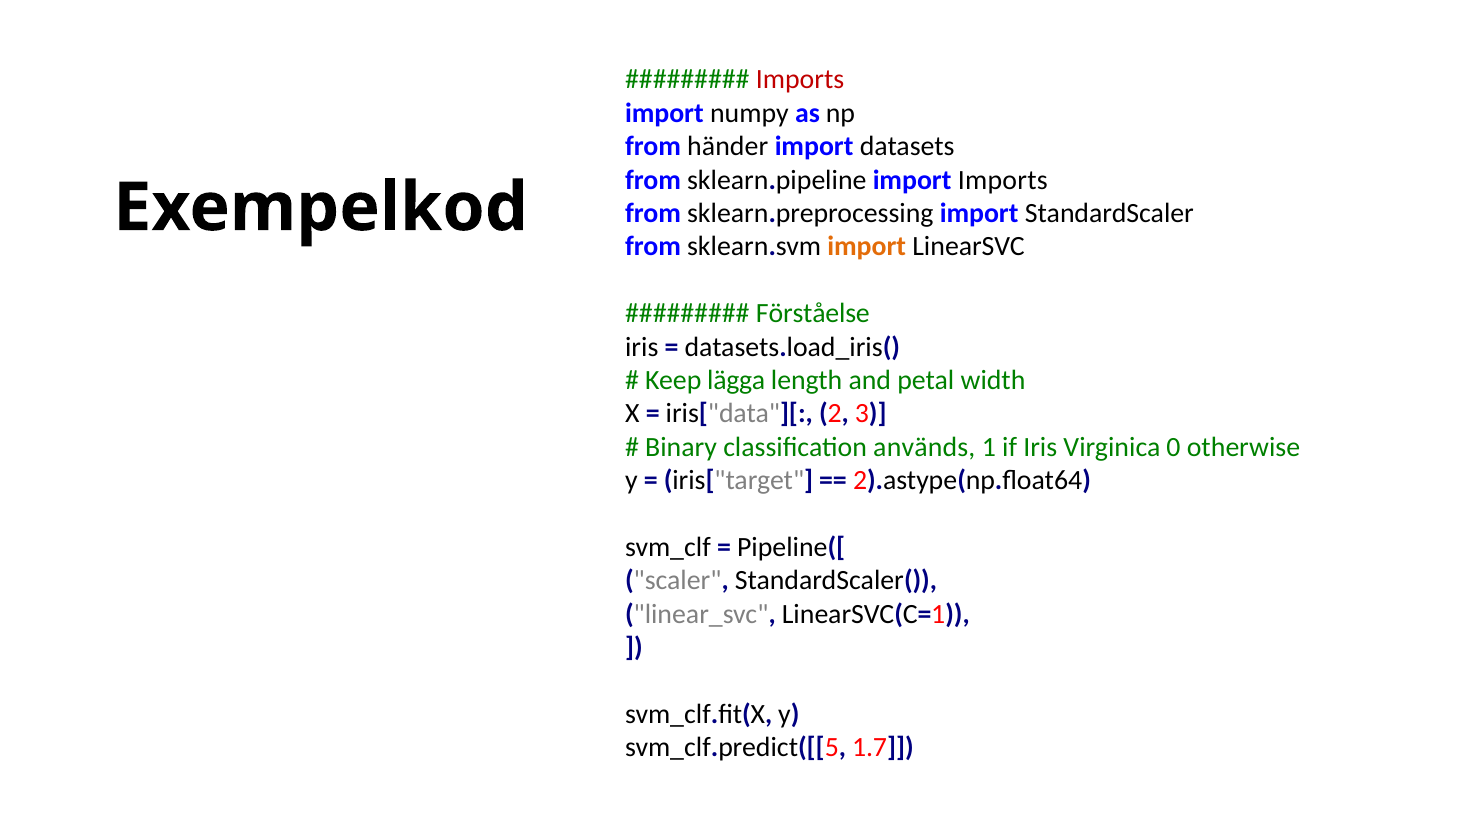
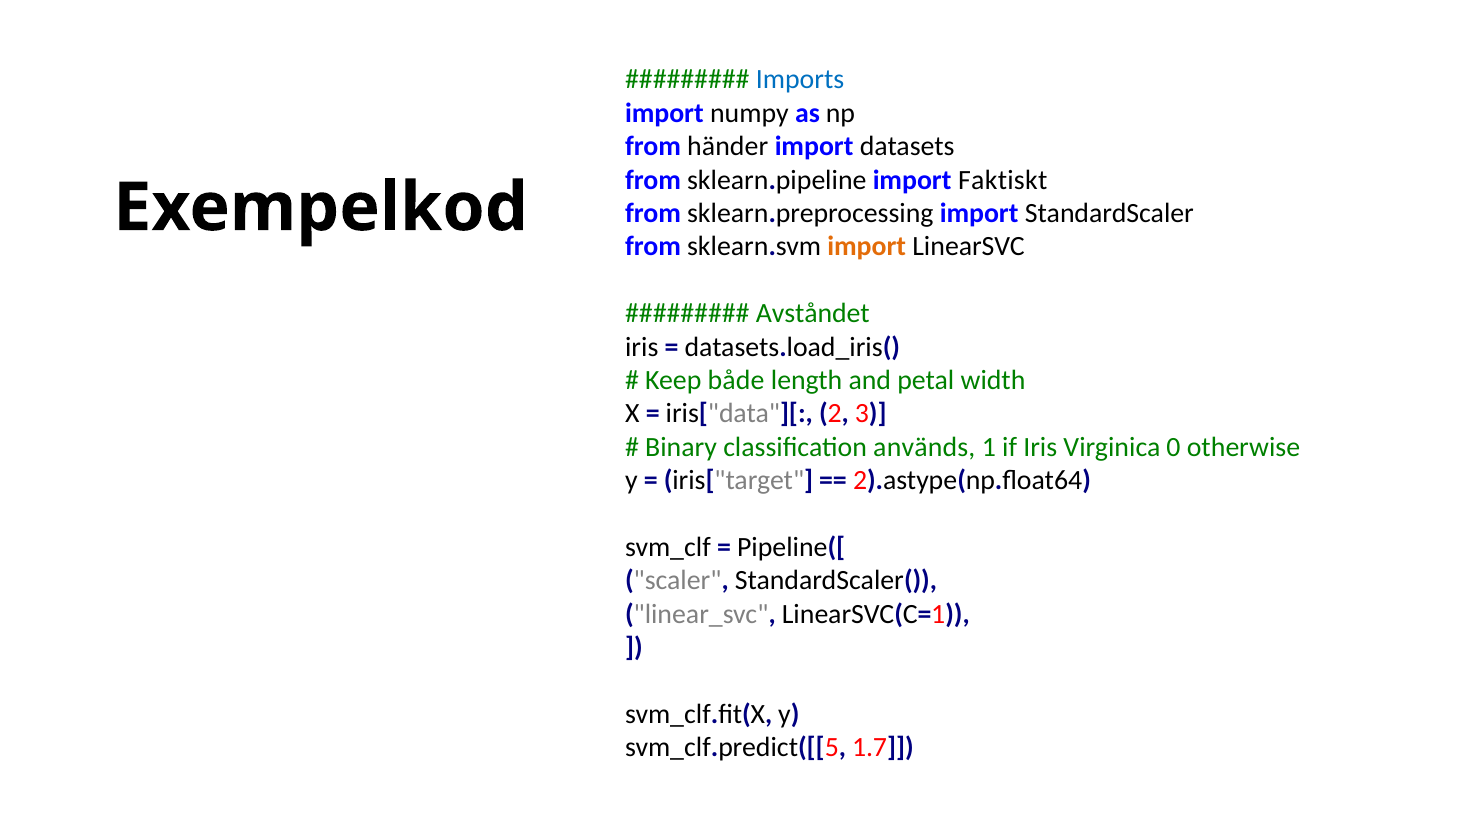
Imports colour: red -> blue (800, 80)
import Imports: Imports -> Faktiskt (1003, 180)
Förståelse: Förståelse -> Avståndet (813, 313)
lägga: lägga -> både (736, 380)
